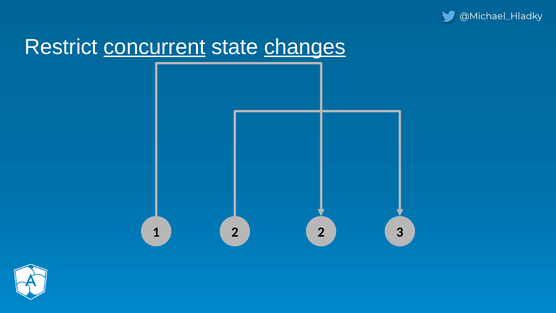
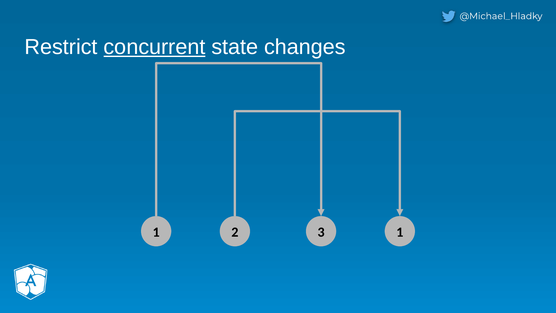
changes underline: present -> none (305, 47)
1 2: 2 -> 3 (321, 232)
2 3: 3 -> 1 (400, 232)
